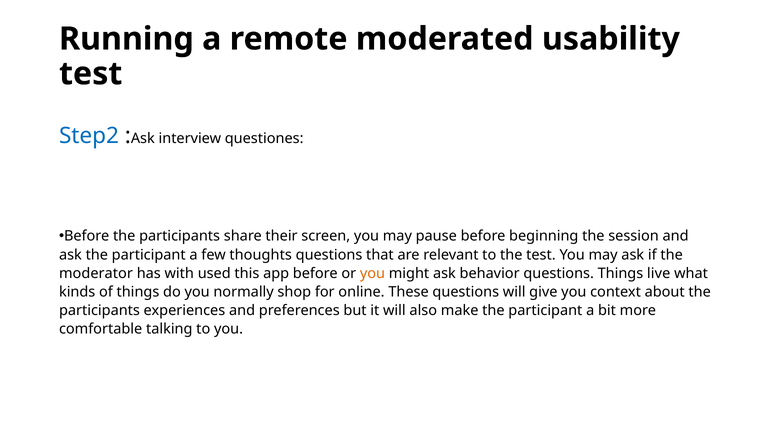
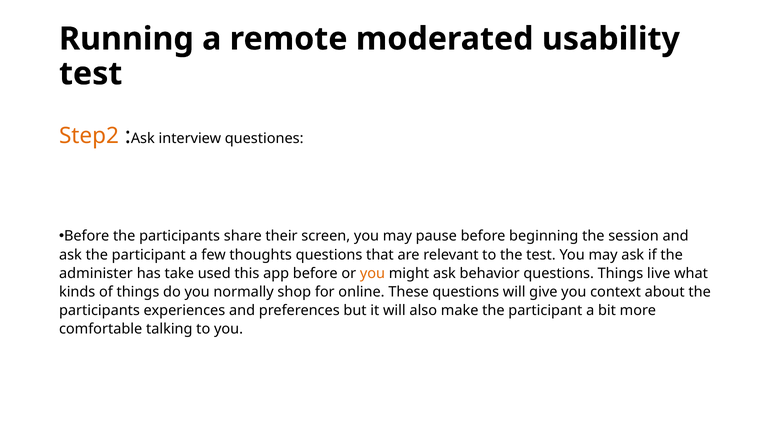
Step2 colour: blue -> orange (89, 136)
moderator: moderator -> administer (96, 274)
with: with -> take (179, 274)
